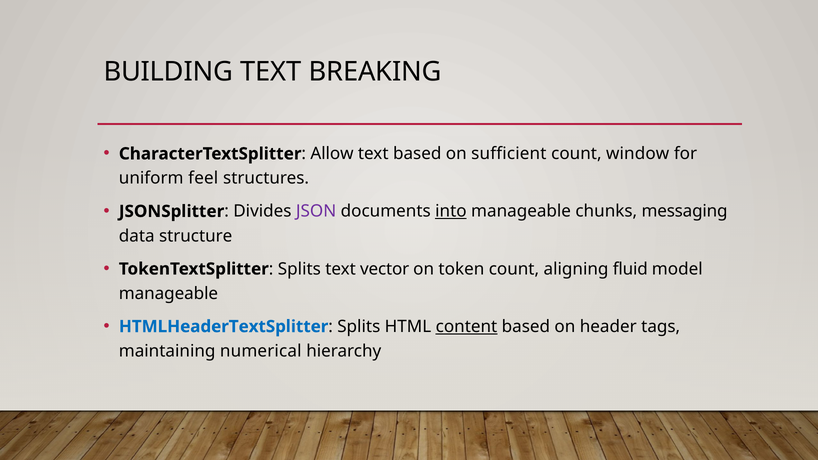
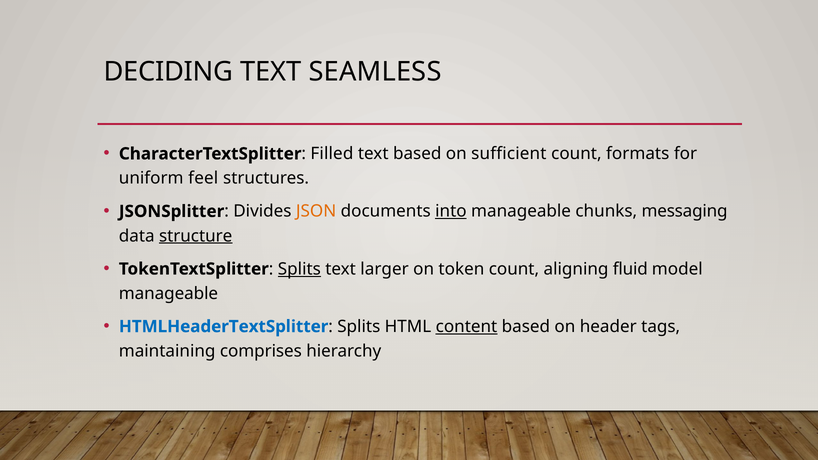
BUILDING: BUILDING -> DECIDING (168, 72)
BREAKING: BREAKING -> SEAMLESS (375, 72)
Allow: Allow -> Filled (332, 154)
window: window -> formats (638, 154)
JSON colour: purple -> orange (316, 211)
structure underline: none -> present (196, 236)
Splits underline: none -> present (299, 269)
vector: vector -> larger (385, 269)
numerical: numerical -> comprises (261, 351)
